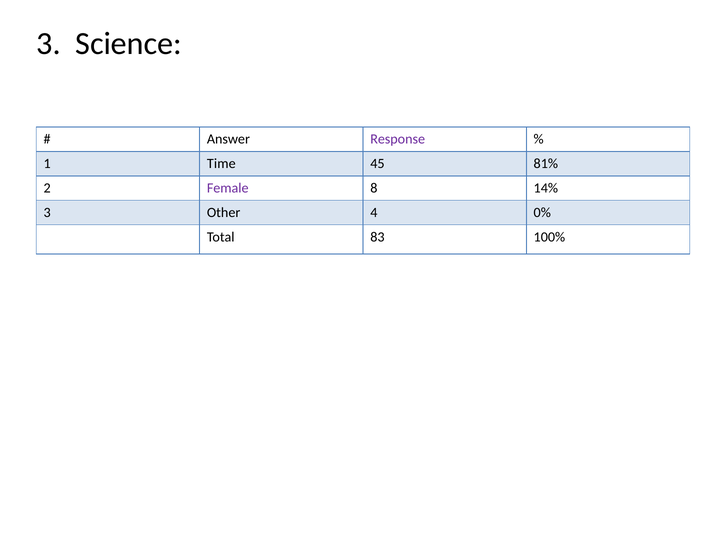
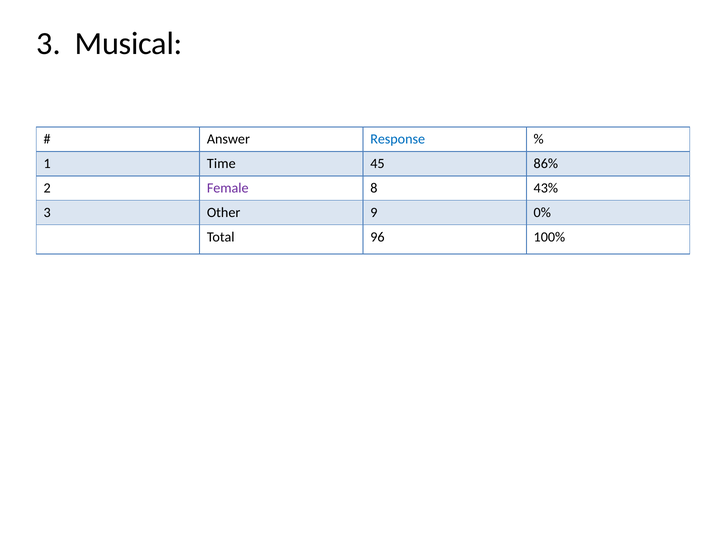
Science: Science -> Musical (129, 43)
Response colour: purple -> blue (398, 139)
81%: 81% -> 86% (546, 164)
14%: 14% -> 43% (546, 188)
4: 4 -> 9 (374, 213)
83: 83 -> 96 (377, 237)
